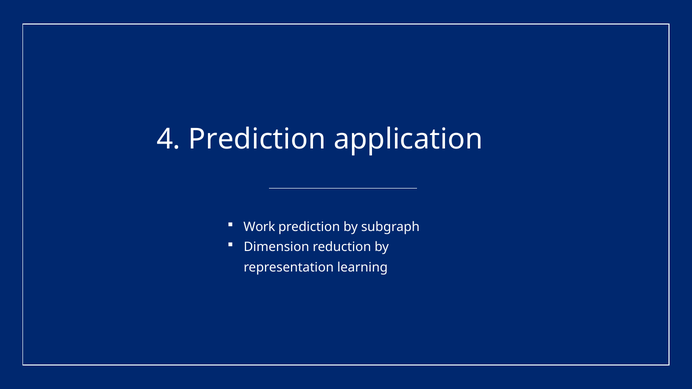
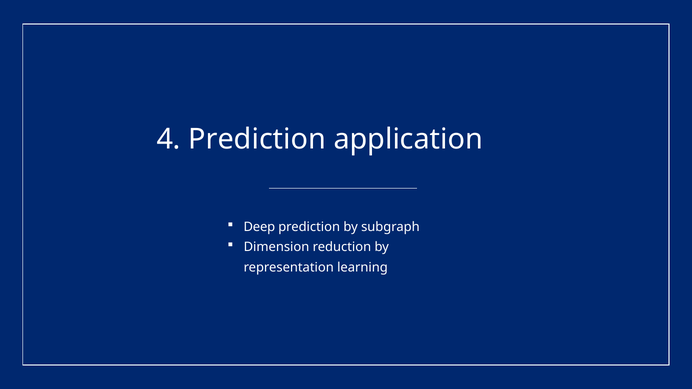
Work: Work -> Deep (259, 227)
